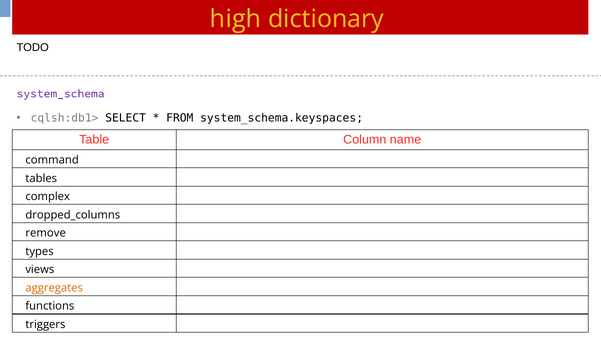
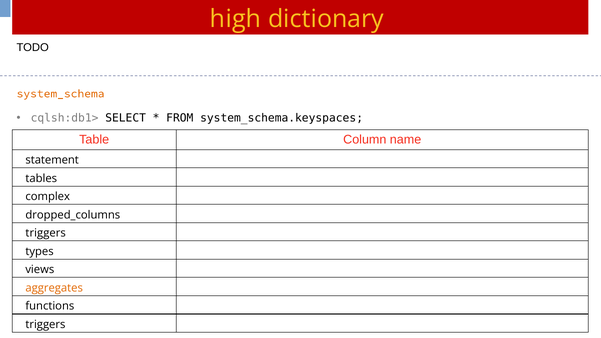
system_schema colour: purple -> orange (61, 94)
command: command -> statement (52, 160)
remove: remove -> triggers (46, 233)
